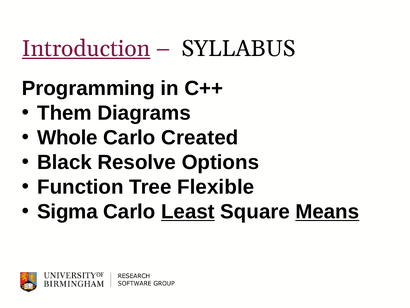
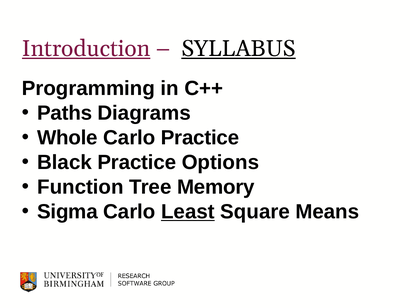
SYLLABUS underline: none -> present (239, 49)
Them: Them -> Paths (65, 113)
Carlo Created: Created -> Practice (200, 138)
Black Resolve: Resolve -> Practice (137, 162)
Flexible: Flexible -> Memory (216, 187)
Means underline: present -> none (327, 211)
